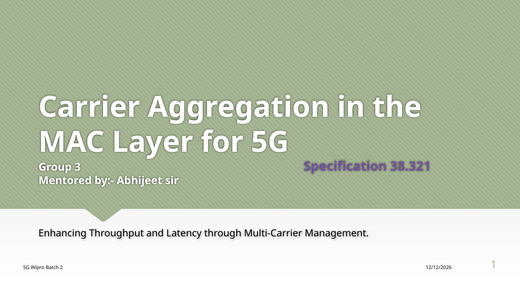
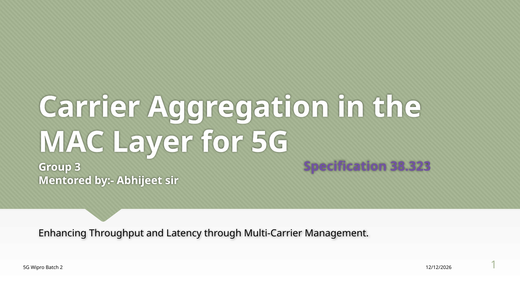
33.321: 33.321 -> 38.323 (411, 167)
